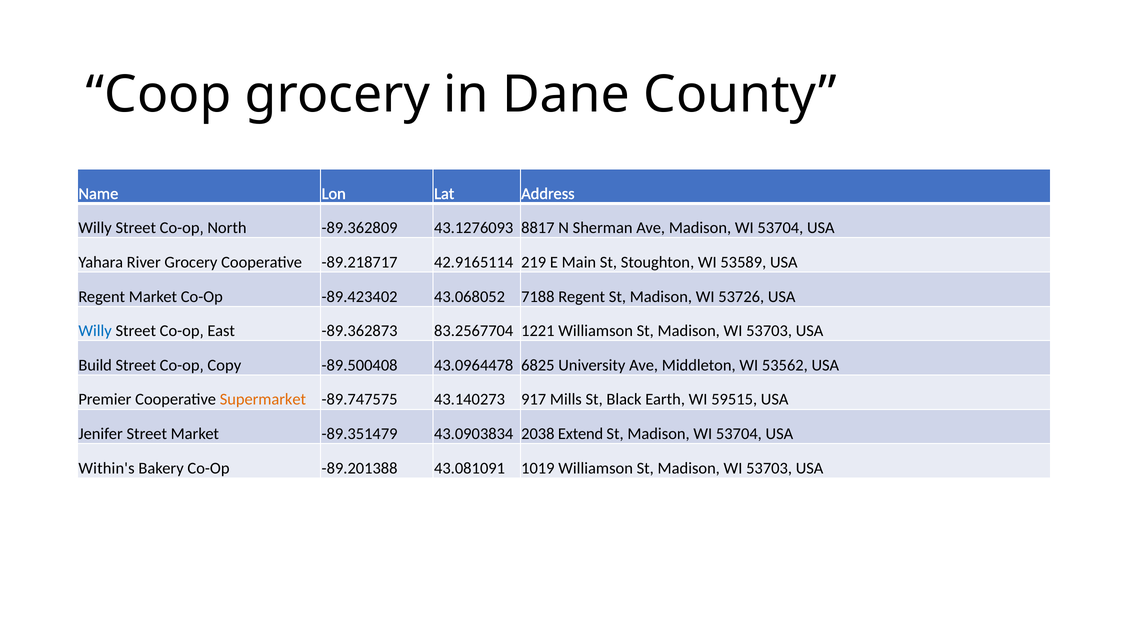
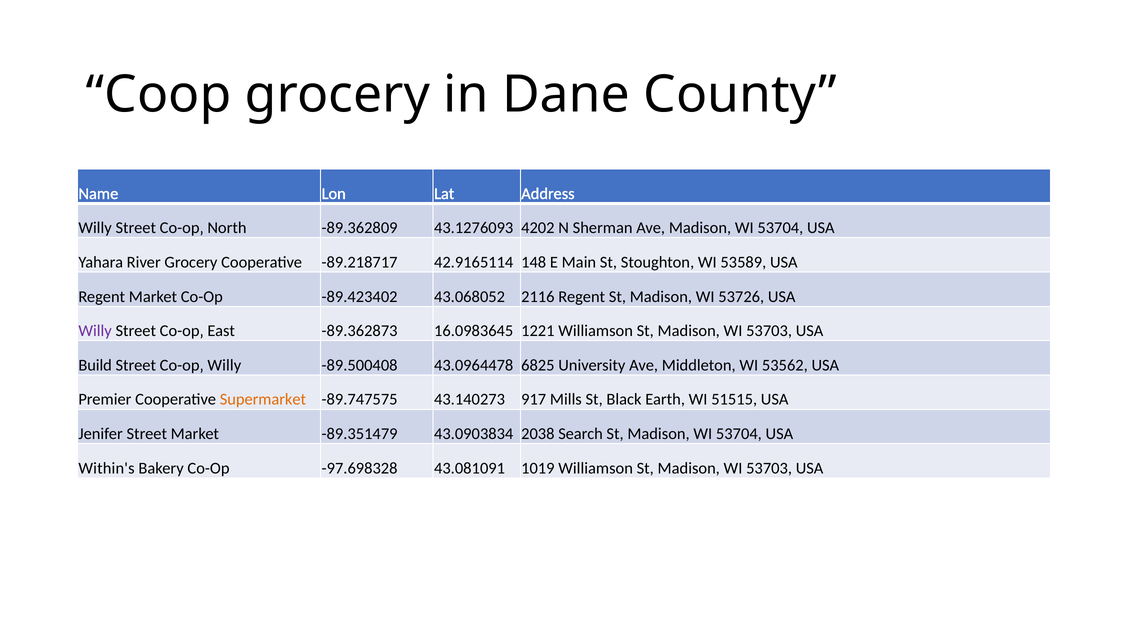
8817: 8817 -> 4202 (538, 228)
219: 219 -> 148 (534, 262)
7188: 7188 -> 2116 (538, 296)
Willy colour: blue -> purple (95, 331)
83.2567704: 83.2567704 -> 16.0983645 (474, 331)
Co-op‚ Copy: Copy -> Willy (224, 365)
59515: 59515 -> 51515 (734, 399)
Extend: Extend -> Search (581, 434)
-89.201388: -89.201388 -> -97.698328 (360, 468)
